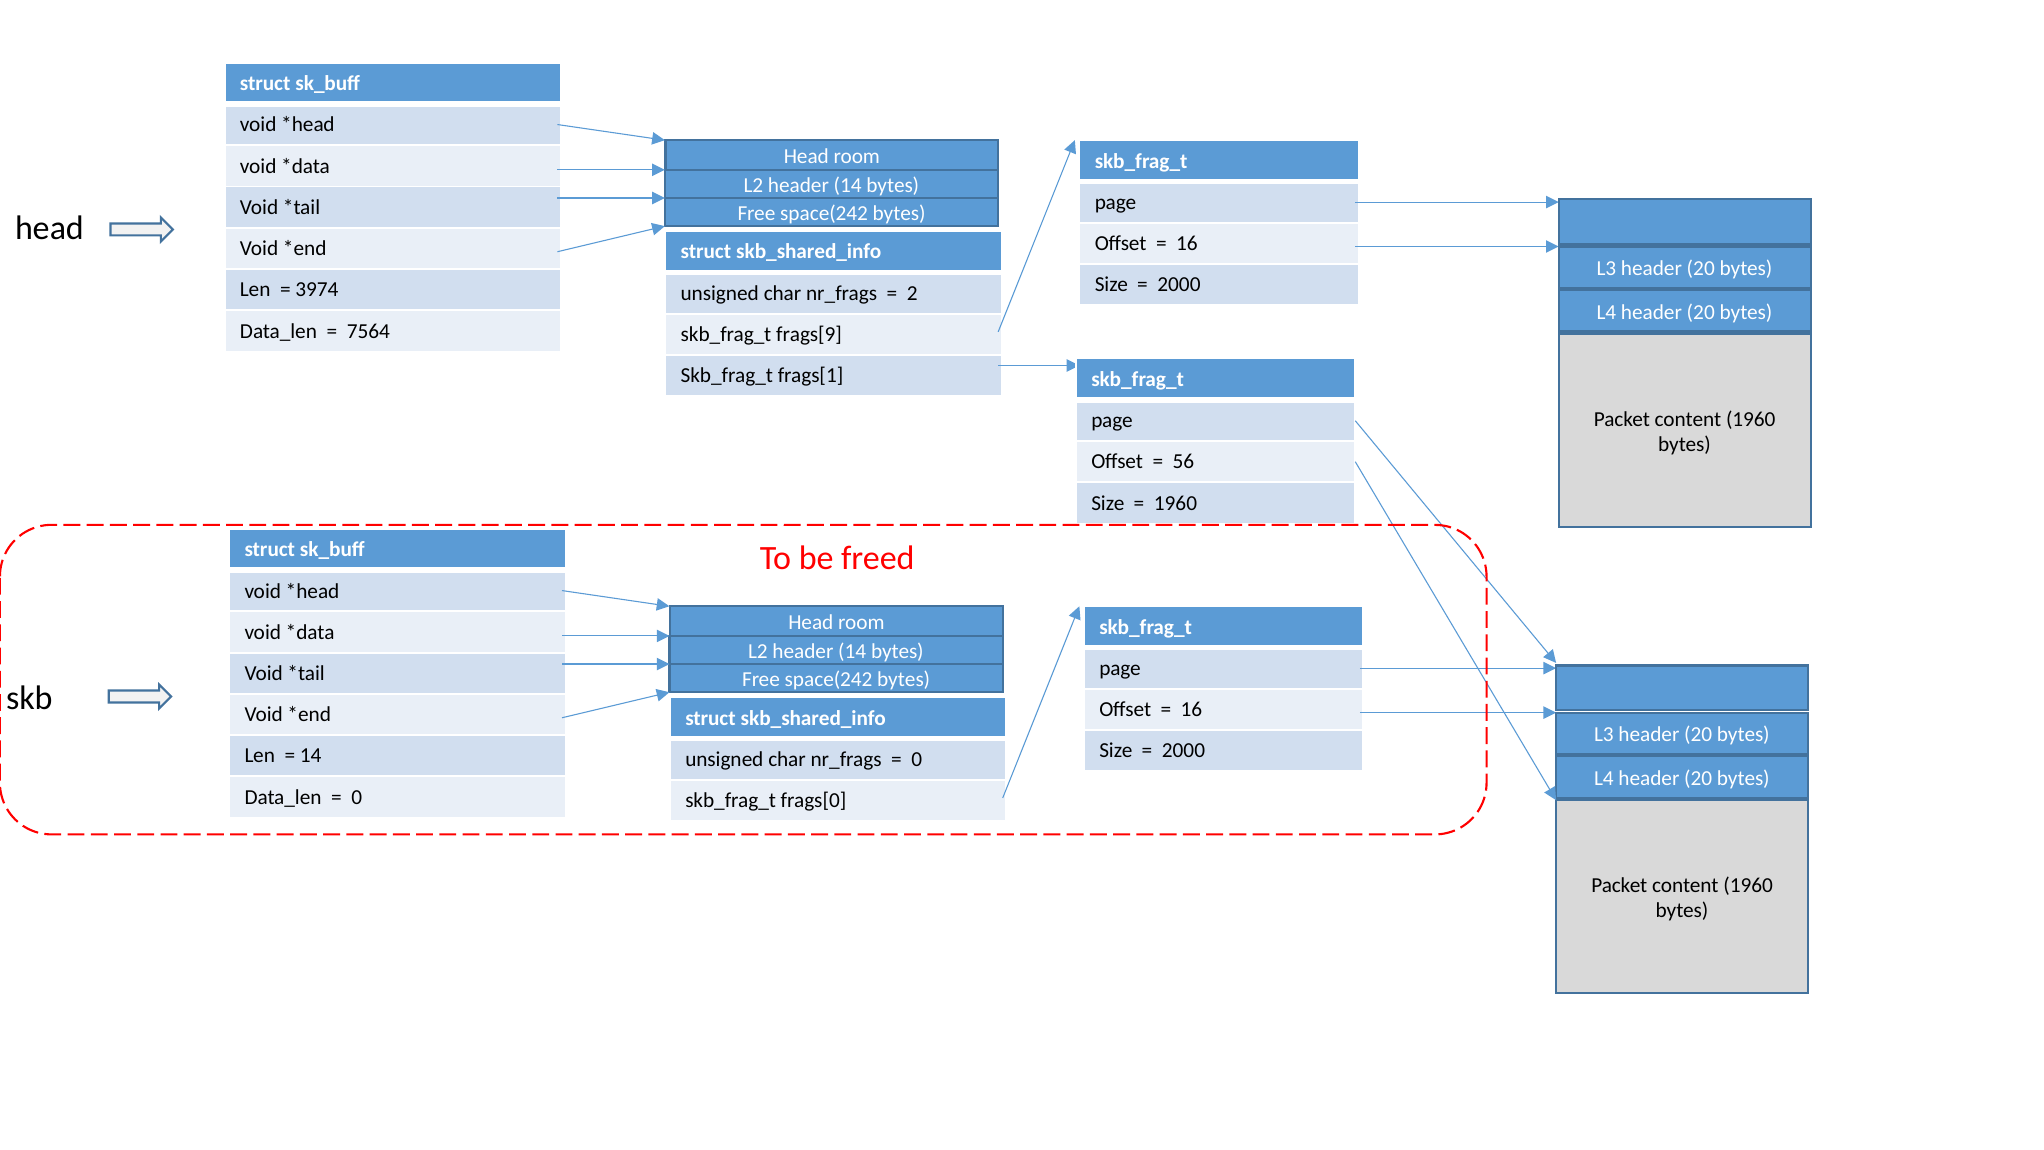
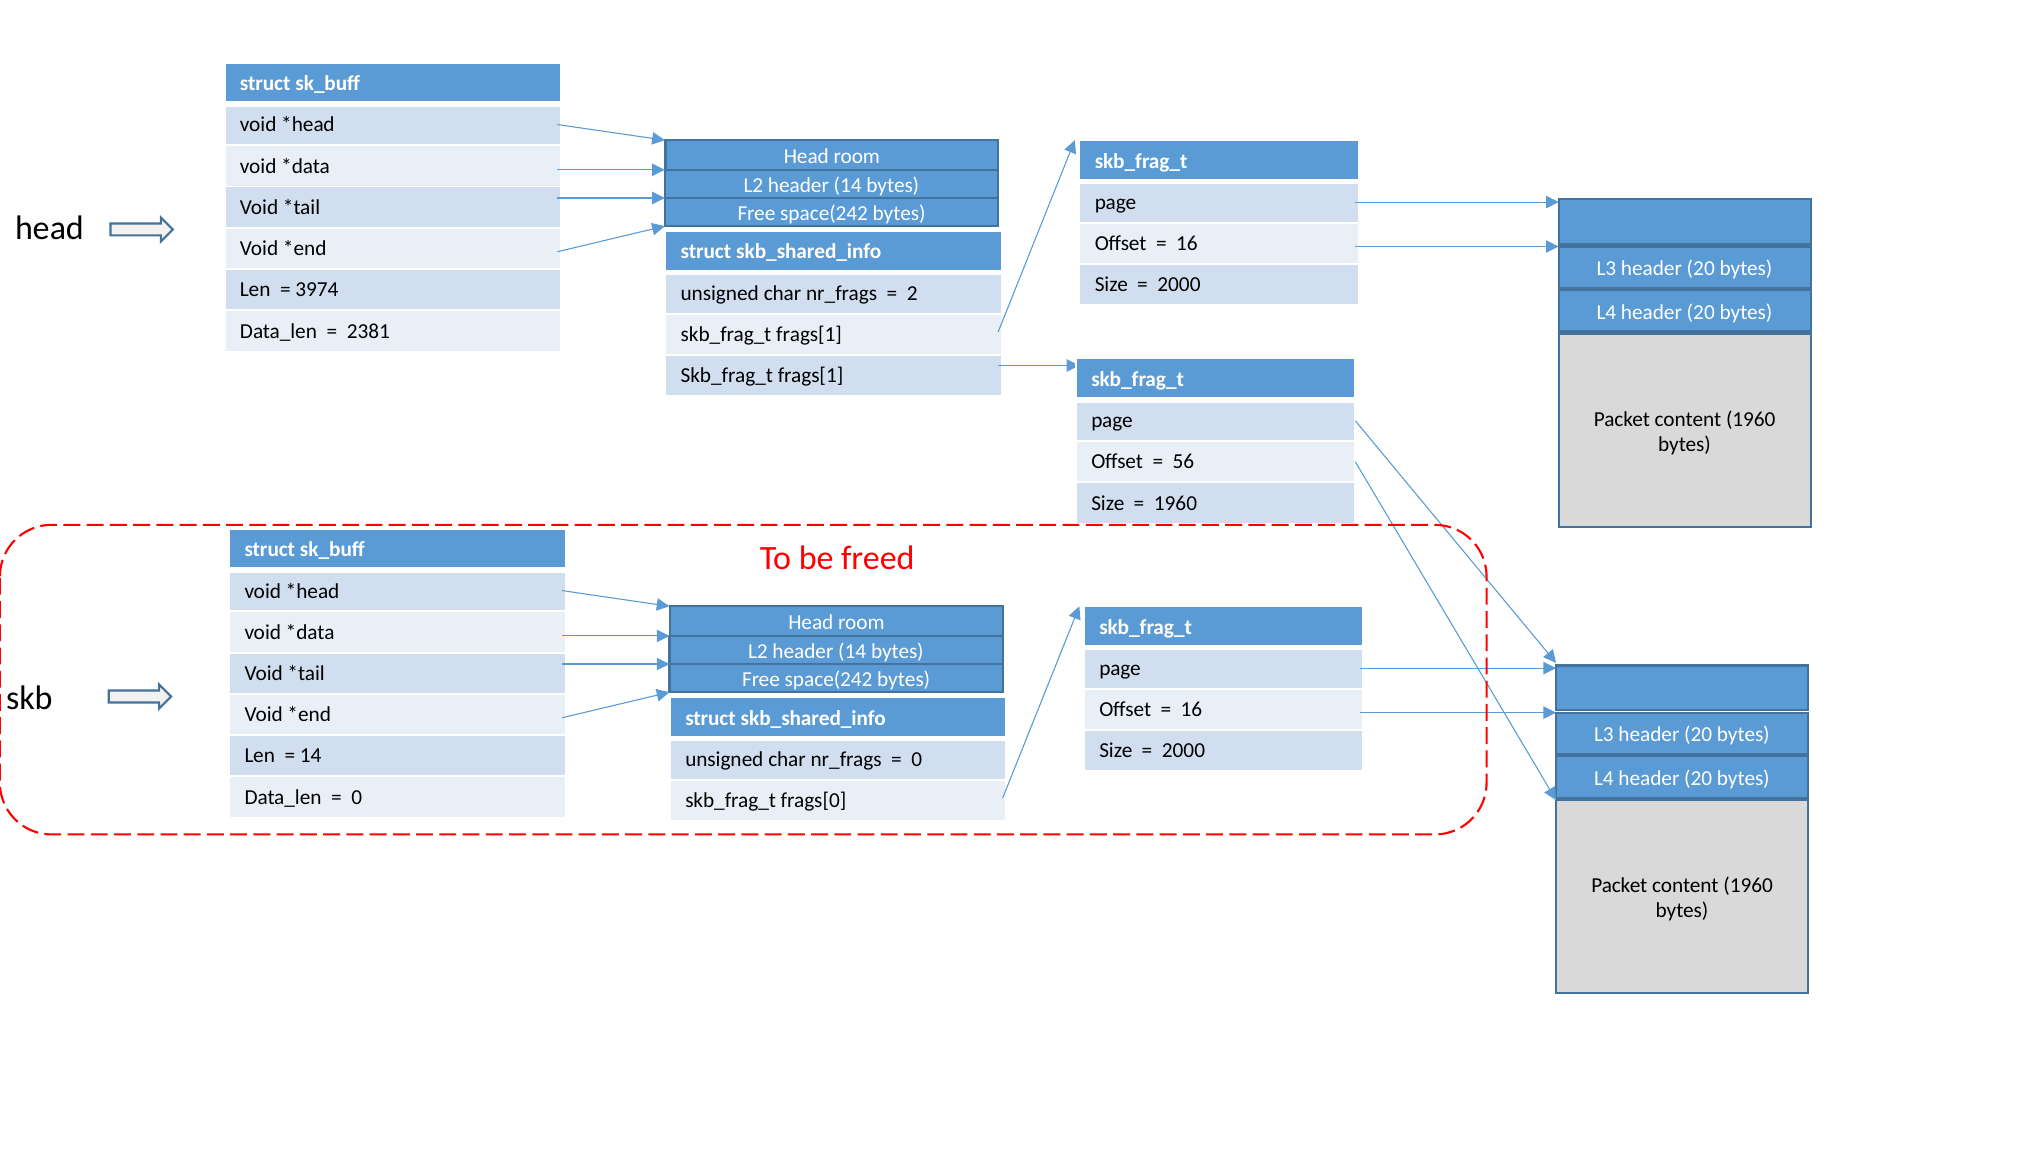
7564: 7564 -> 2381 (368, 331)
frags[9: frags[9 -> frags[1 (809, 334)
